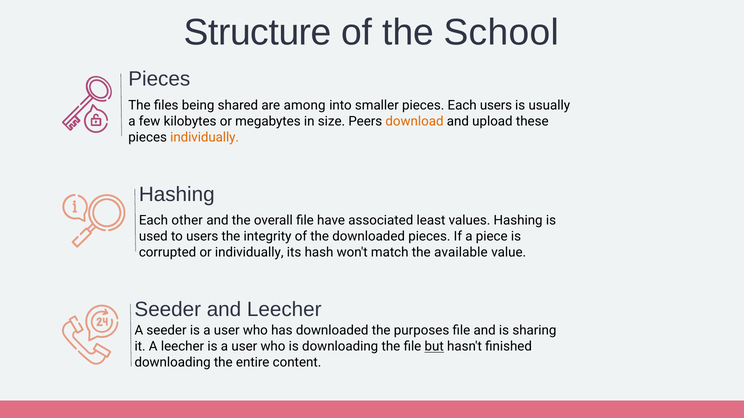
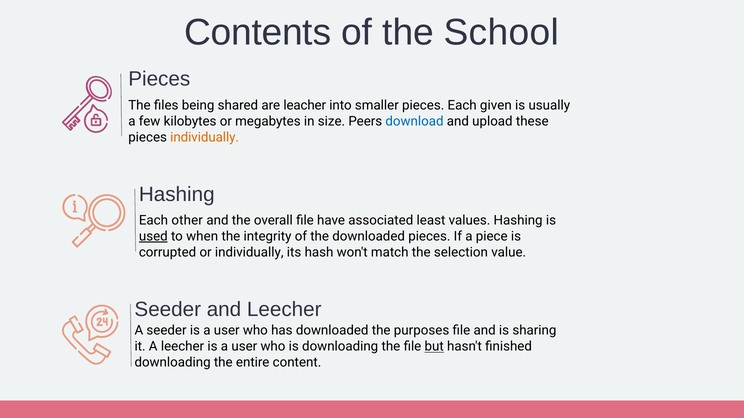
Structure: Structure -> Contents (258, 32)
among: among -> leacher (305, 105)
Each users: users -> given (496, 105)
download colour: orange -> blue (414, 121)
used underline: none -> present (153, 237)
to users: users -> when (202, 237)
available: available -> selection (461, 253)
